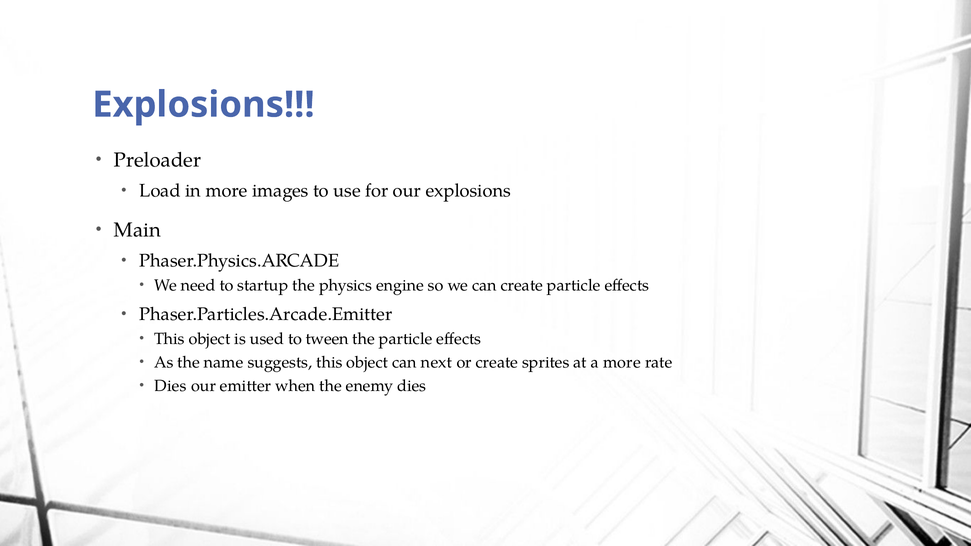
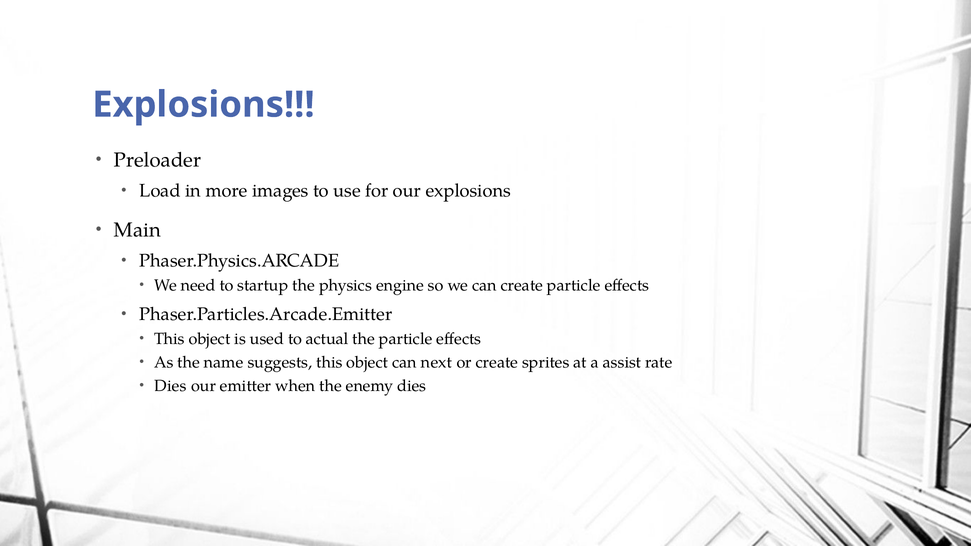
tween: tween -> actual (327, 339)
a more: more -> assist (622, 362)
